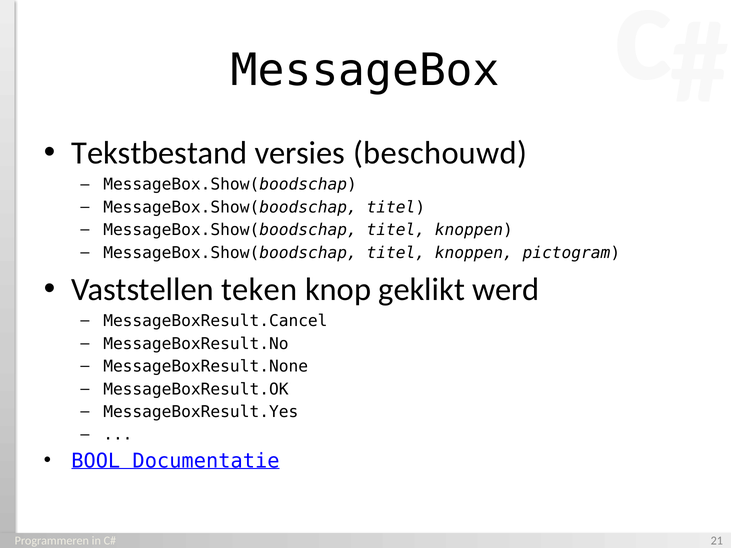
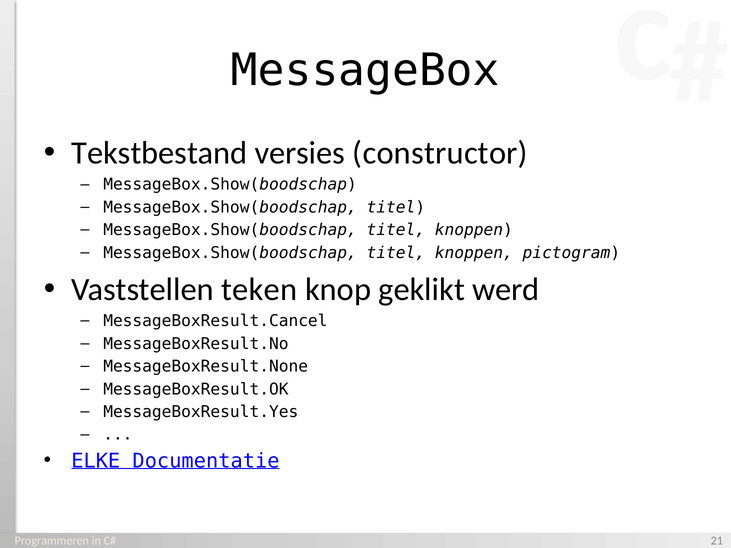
beschouwd: beschouwd -> constructor (440, 153)
BOOL: BOOL -> ELKE (96, 461)
